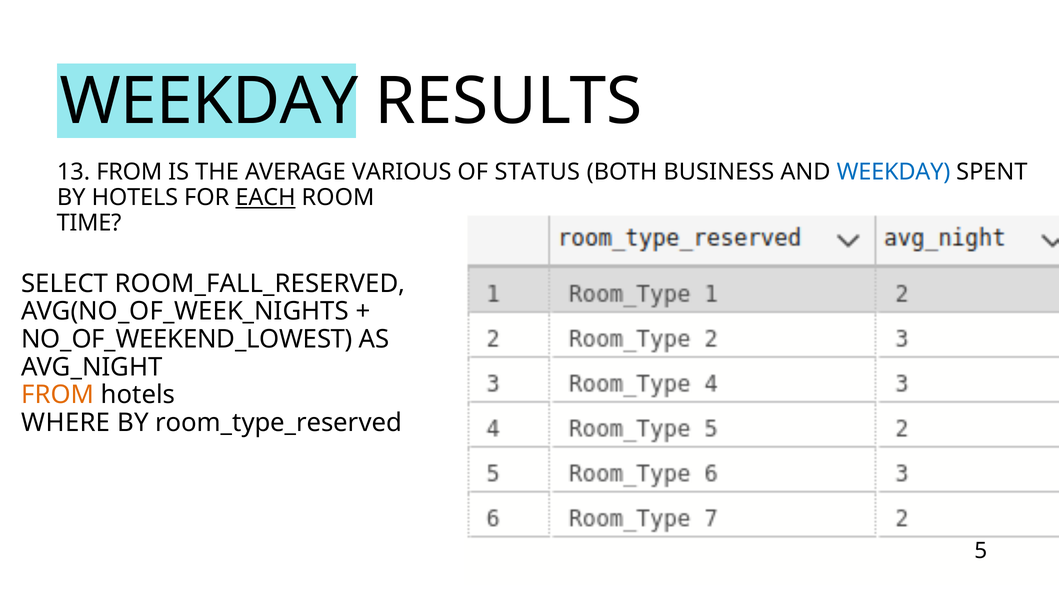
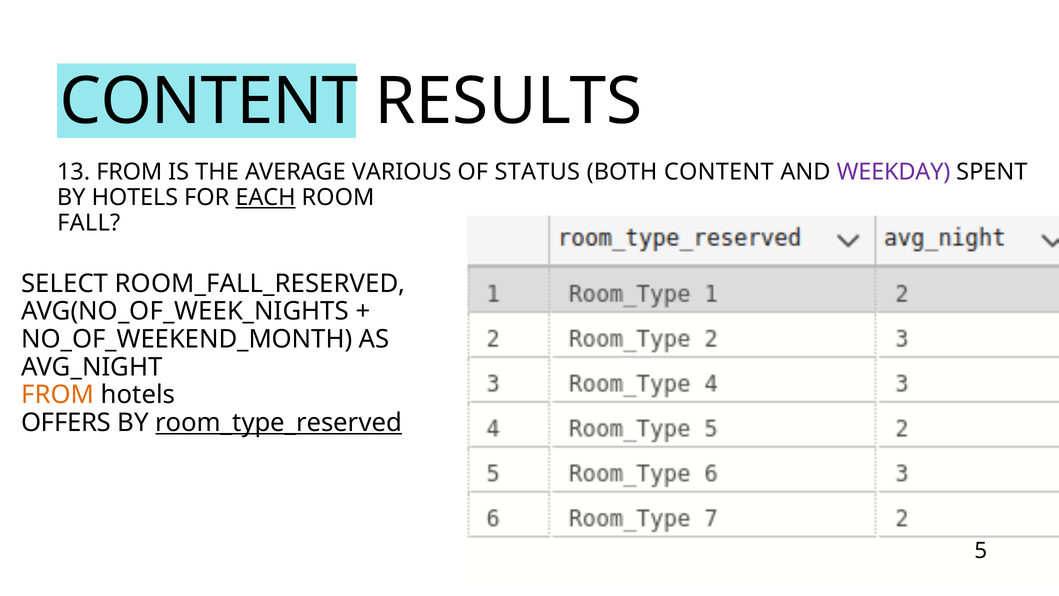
WEEKDAY: WEEKDAY -> CONTENT (209, 101)
BOTH BUSINESS: BUSINESS -> CONTENT (719, 172)
WEEKDAY colour: blue -> purple (893, 172)
TIME: TIME -> FALL (89, 223)
NO_OF_WEEKEND_LOWEST: NO_OF_WEEKEND_LOWEST -> NO_OF_WEEKEND_MONTH (187, 339)
WHERE: WHERE -> OFFERS (66, 422)
room_type_reserved underline: none -> present (279, 422)
